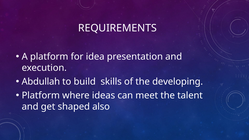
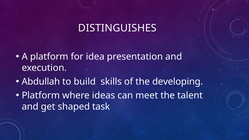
REQUIREMENTS: REQUIREMENTS -> DISTINGUISHES (117, 28)
also: also -> task (101, 107)
